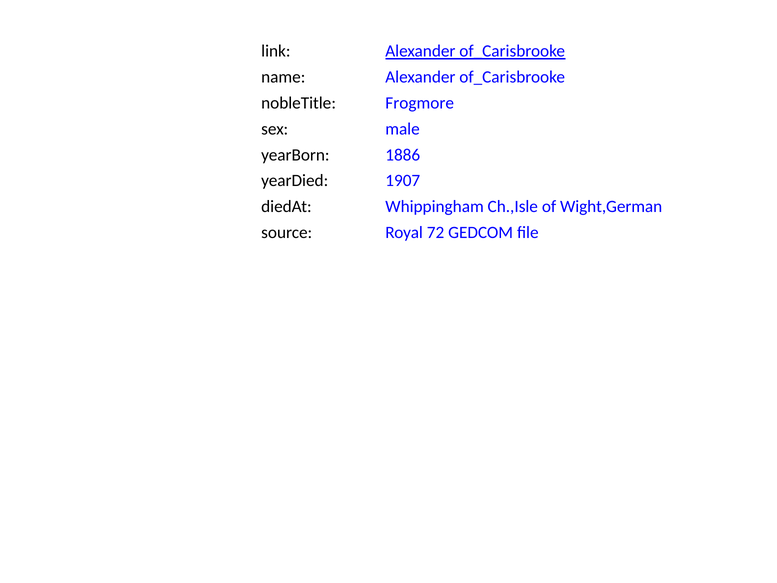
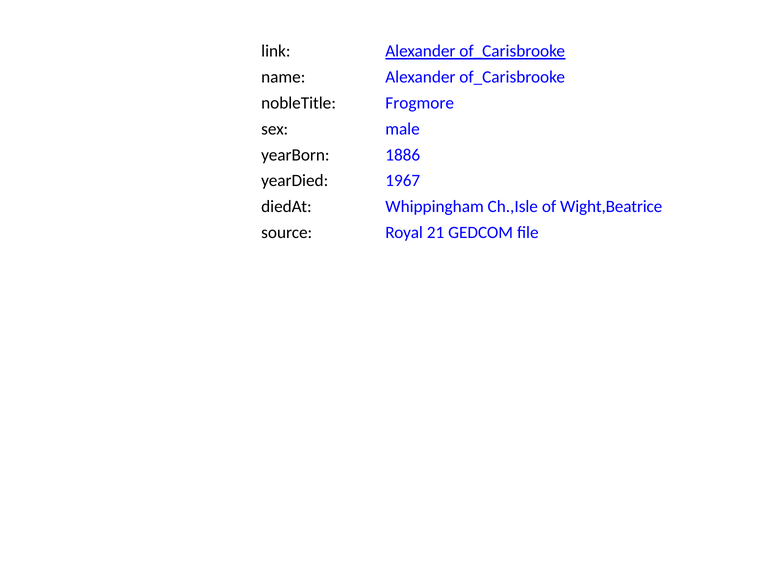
1907: 1907 -> 1967 (403, 181)
Wight,German: Wight,German -> Wight,Beatrice (611, 207)
72: 72 -> 21 (436, 233)
